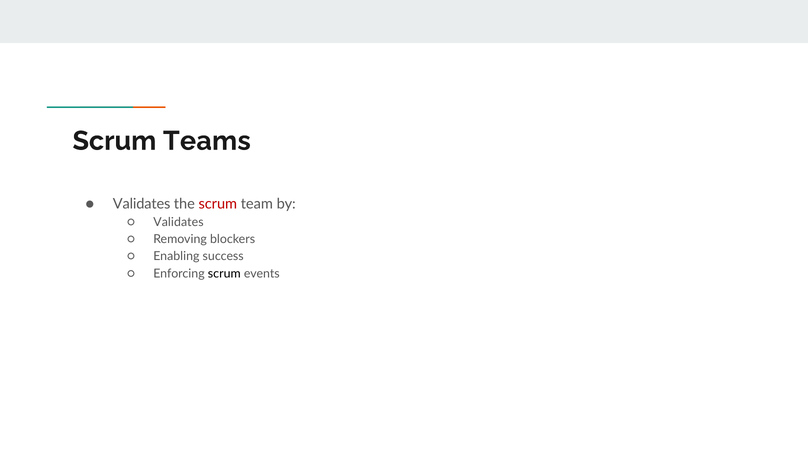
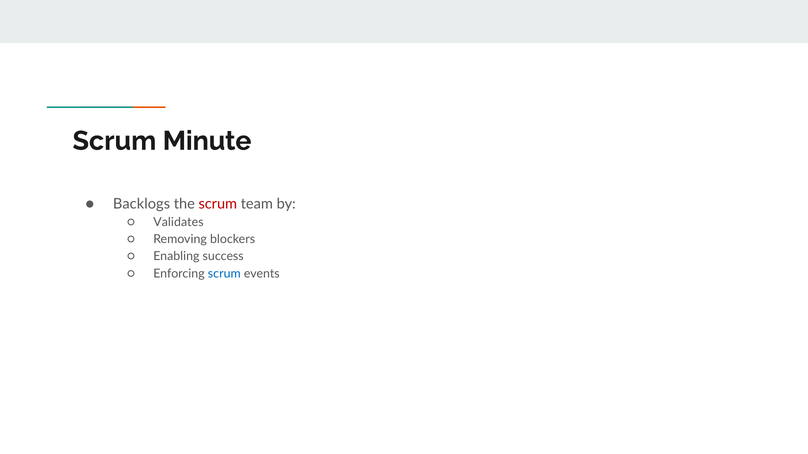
Teams: Teams -> Minute (207, 141)
Validates: Validates -> Backlogs (142, 204)
scrum colour: black -> blue (224, 274)
